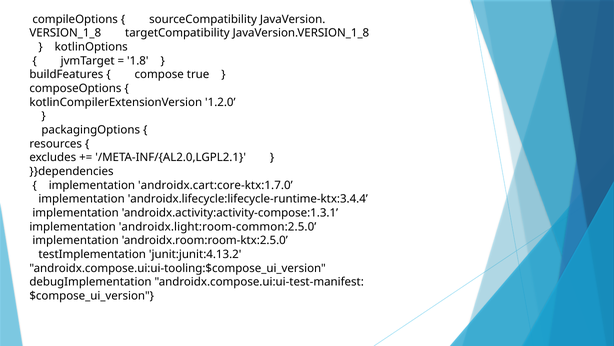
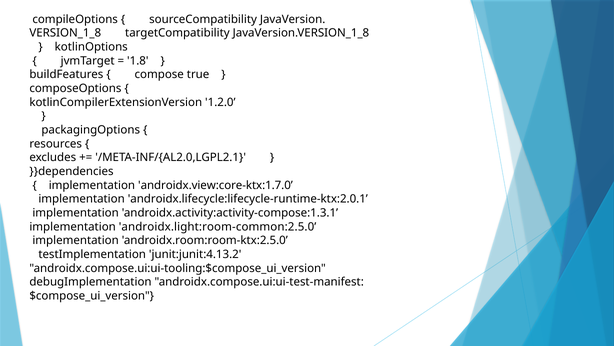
androidx.cart:core-ktx:1.7.0: androidx.cart:core-ktx:1.7.0 -> androidx.view:core-ktx:1.7.0 (215, 185)
androidx.lifecycle:lifecycle-runtime-ktx:3.4.4: androidx.lifecycle:lifecycle-runtime-ktx:3.4.4 -> androidx.lifecycle:lifecycle-runtime-ktx:2.0.1 (248, 199)
